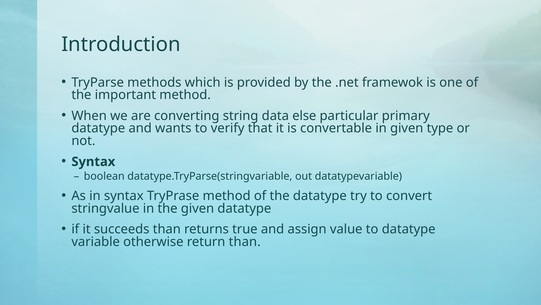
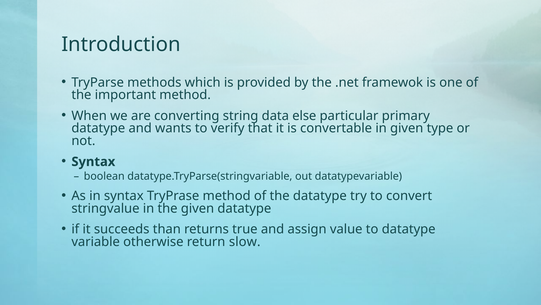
return than: than -> slow (245, 241)
